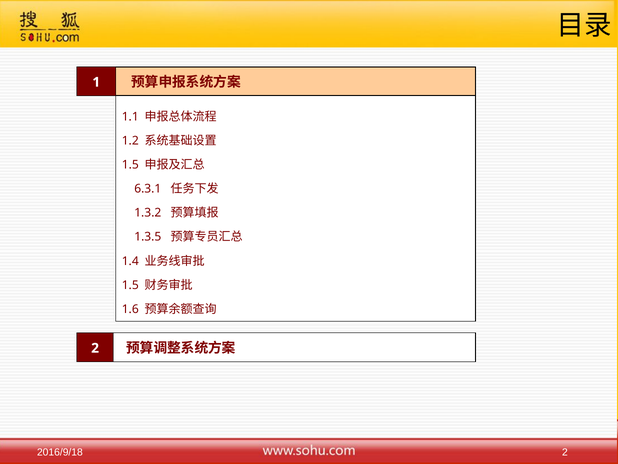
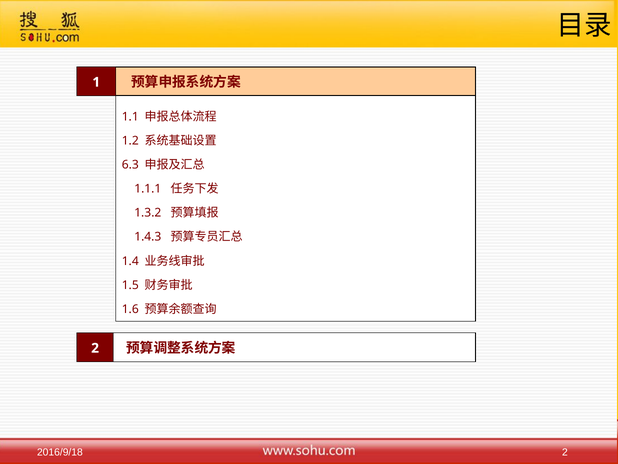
1.5: 1.5 -> 6.3 (130, 165)
6.3.1: 6.3.1 -> 1.1.1 (148, 189)
1.3.5: 1.3.5 -> 1.4.3 (148, 237)
